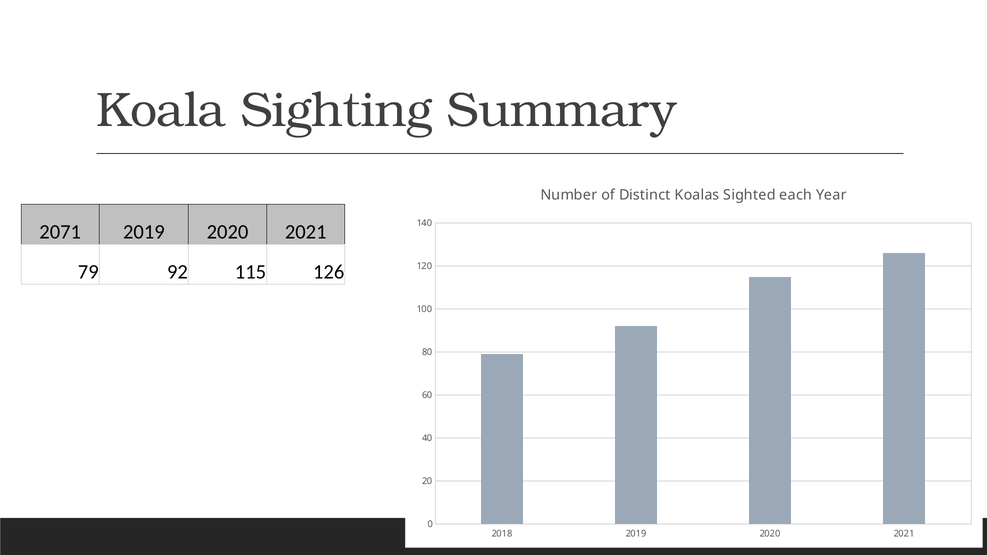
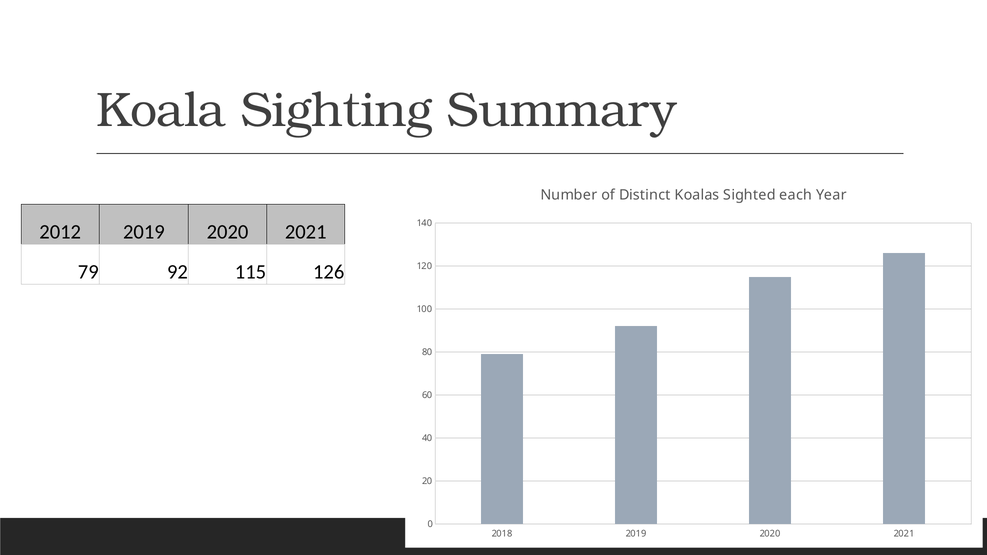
2071: 2071 -> 2012 (60, 232)
